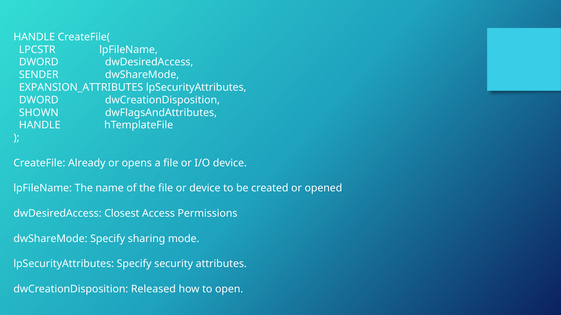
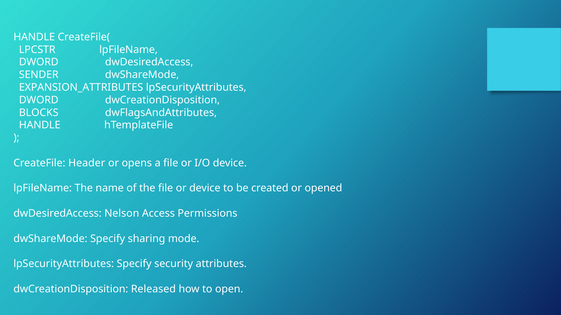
SHOWN: SHOWN -> BLOCKS (39, 113)
Already: Already -> Header (87, 163)
Closest: Closest -> Nelson (122, 214)
